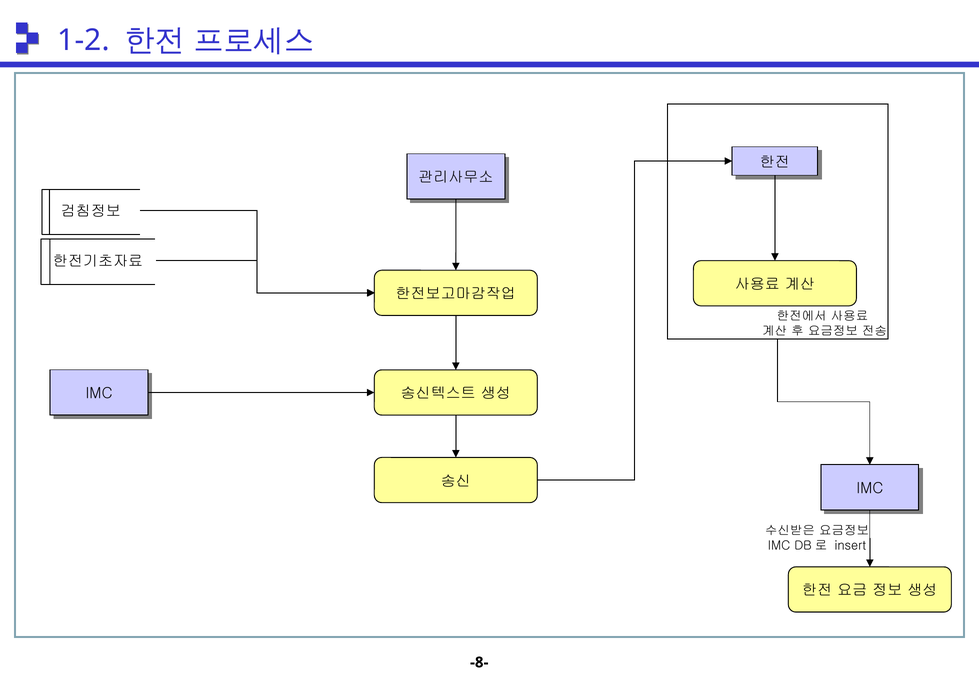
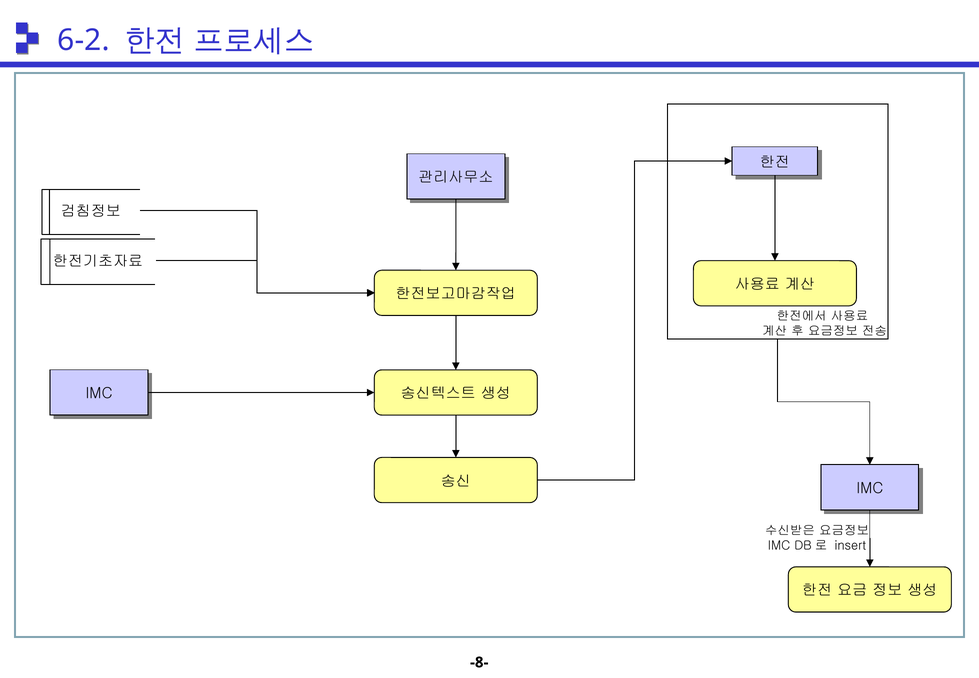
1-2: 1-2 -> 6-2 (84, 40)
